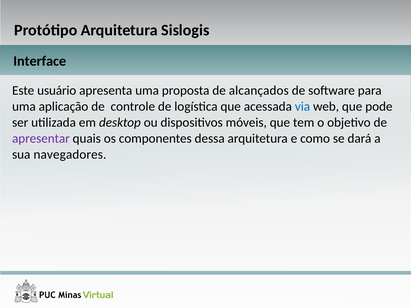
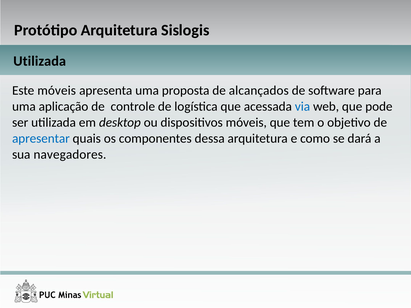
Interface: Interface -> Utilizada (40, 61)
Este usuário: usuário -> móveis (57, 91)
apresentar colour: purple -> blue (41, 139)
